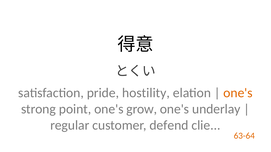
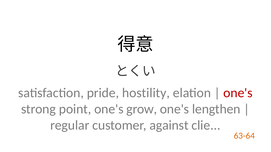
one's colour: orange -> red (238, 93)
underlay: underlay -> lengthen (216, 109)
defend: defend -> against (169, 126)
